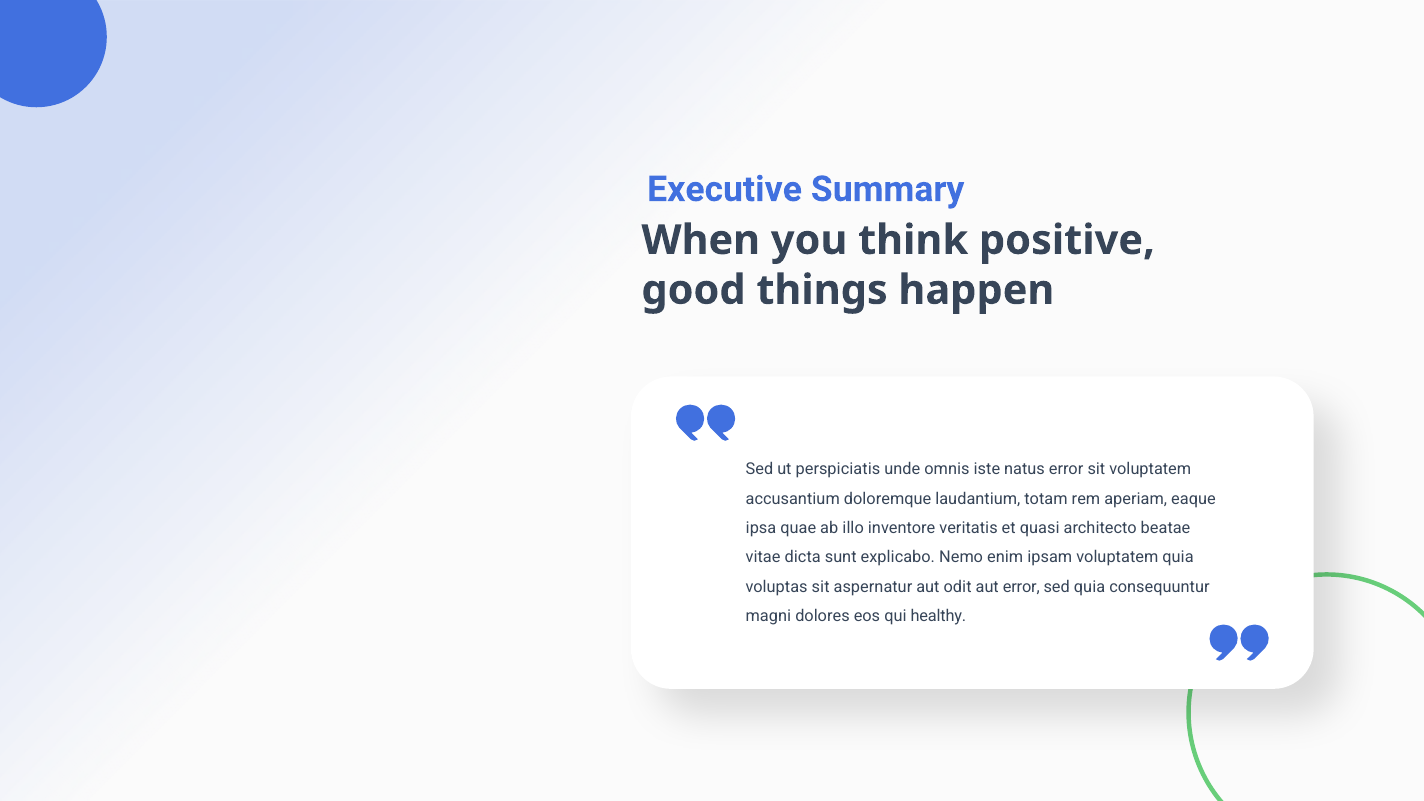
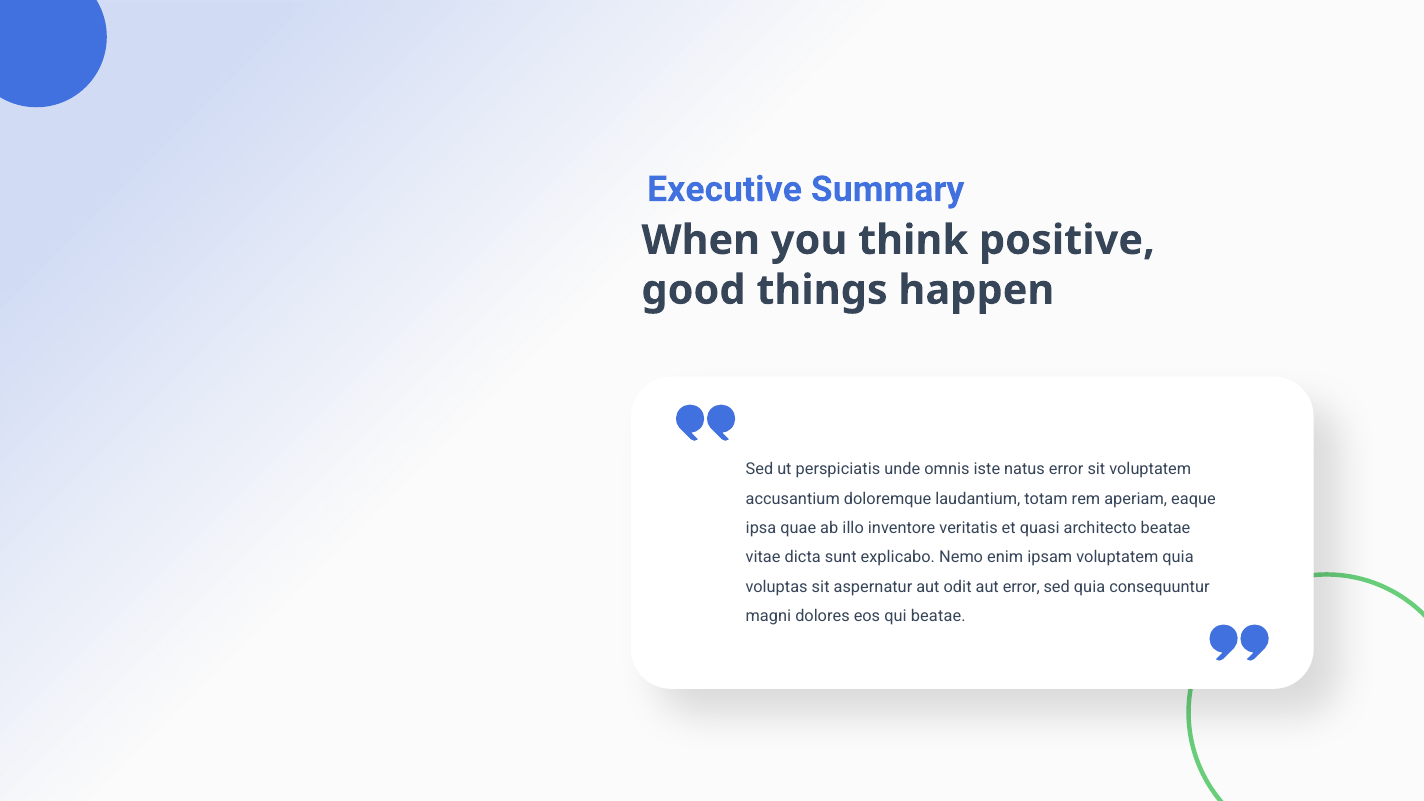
qui healthy: healthy -> beatae (938, 616)
